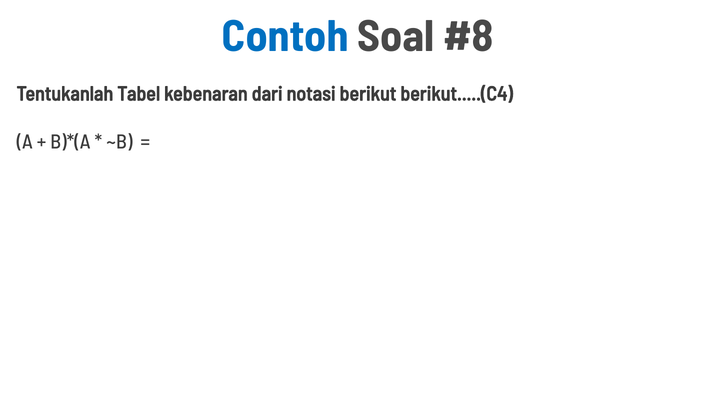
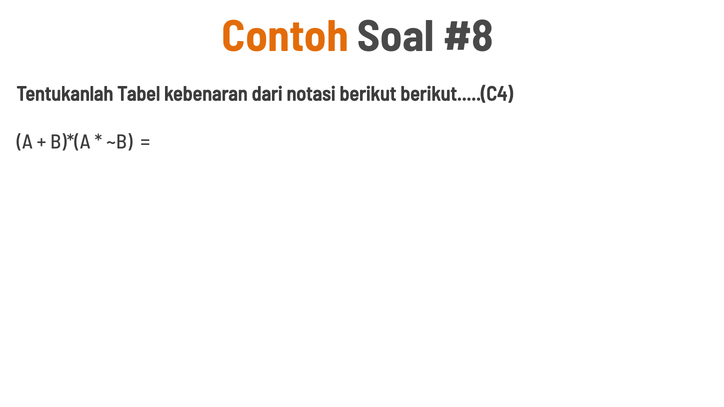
Contoh colour: blue -> orange (285, 37)
